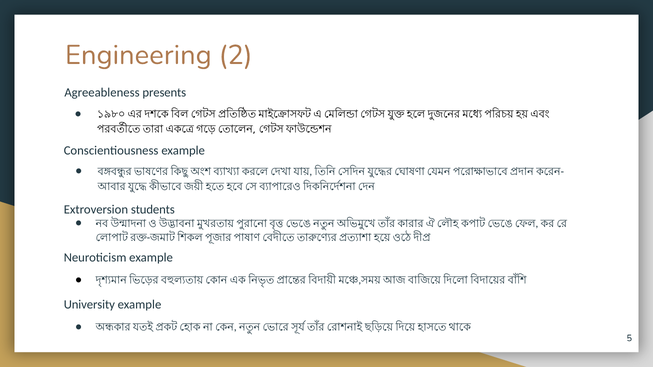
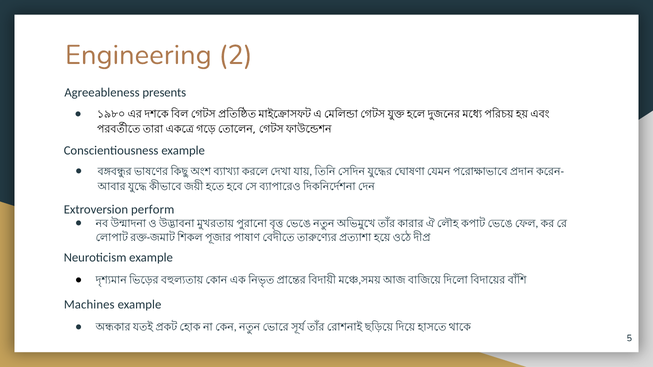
students: students -> perform (153, 210)
University: University -> Machines (89, 305)
